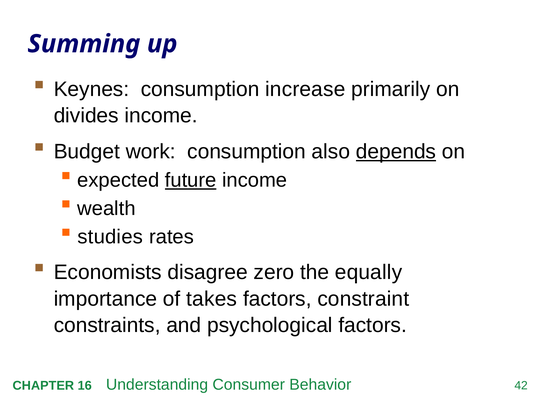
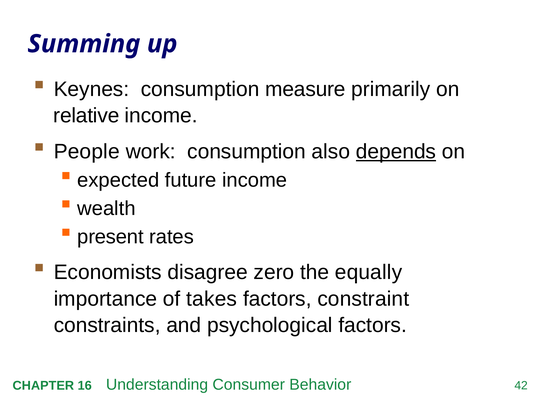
increase: increase -> measure (305, 89)
divides: divides -> relative (86, 116)
Budget: Budget -> People (87, 152)
future underline: present -> none (191, 180)
studies: studies -> present (110, 237)
